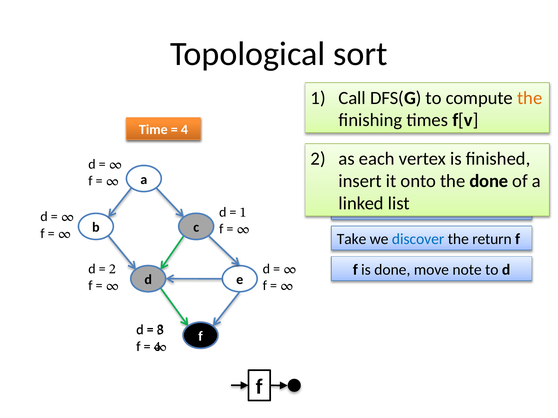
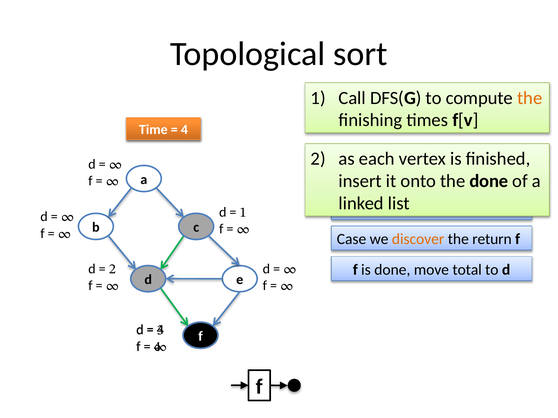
Take: Take -> Case (352, 239)
discover colour: blue -> orange (418, 239)
note: note -> total (467, 270)
8: 8 -> 4 (160, 330)
